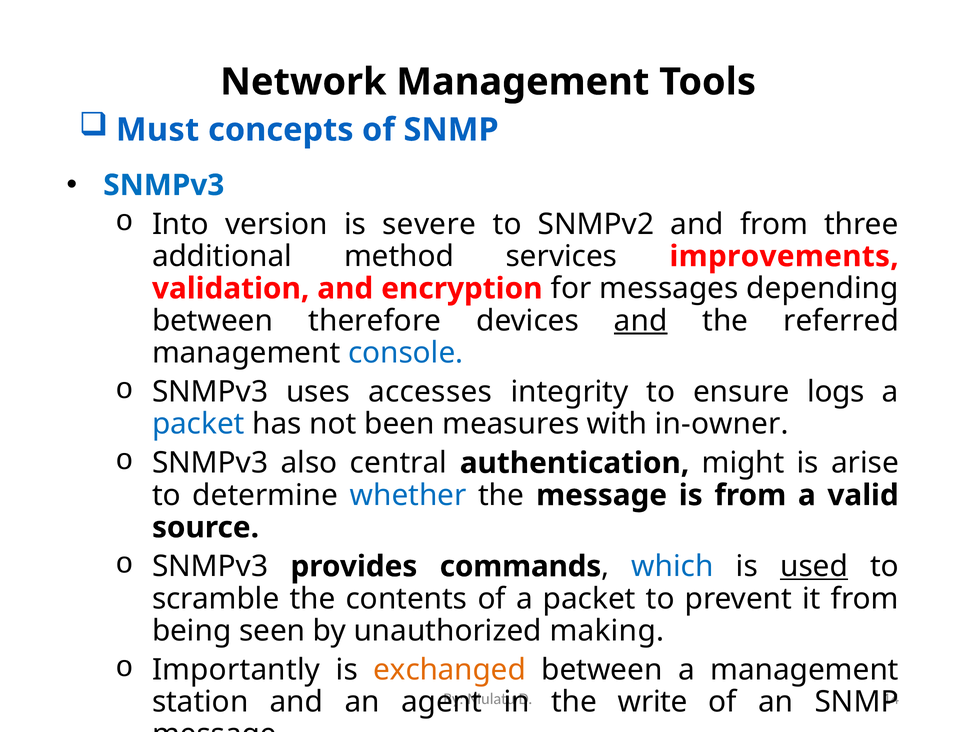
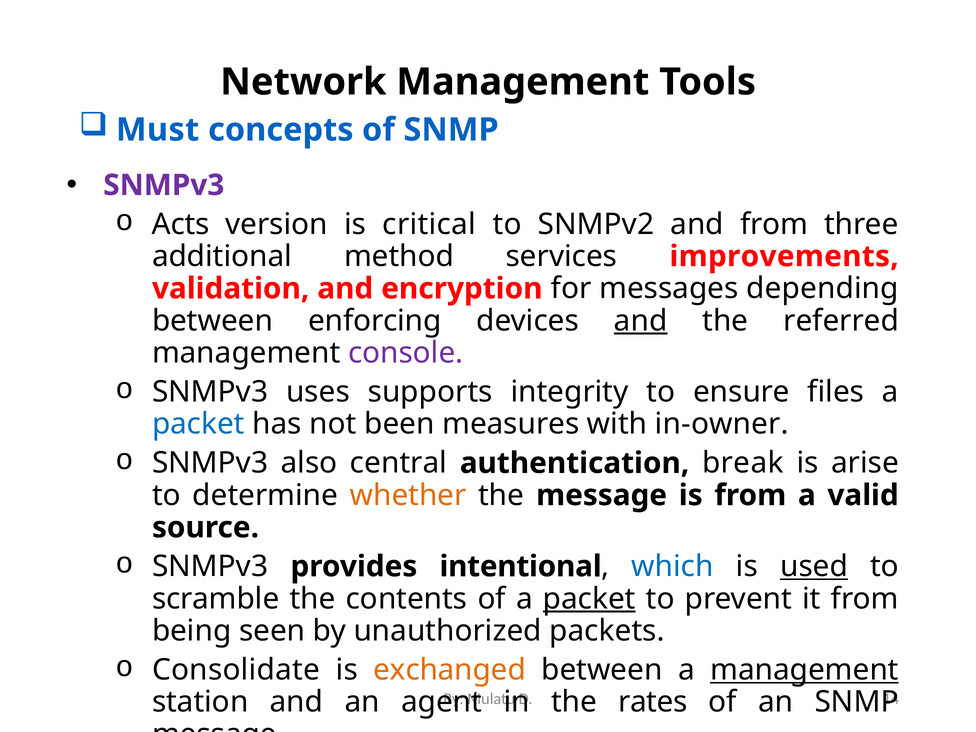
SNMPv3 colour: blue -> purple (164, 185)
Into: Into -> Acts (181, 224)
severe: severe -> critical (429, 224)
therefore: therefore -> enforcing (375, 321)
console colour: blue -> purple (406, 353)
accesses: accesses -> supports (430, 392)
logs: logs -> files (836, 392)
might: might -> break (743, 463)
whether colour: blue -> orange (408, 495)
commands: commands -> intentional (520, 566)
packet underline: none -> present (589, 599)
making: making -> packets (607, 631)
Importantly: Importantly -> Consolidate (236, 670)
management underline: none -> present (804, 670)
write: write -> rates (653, 702)
